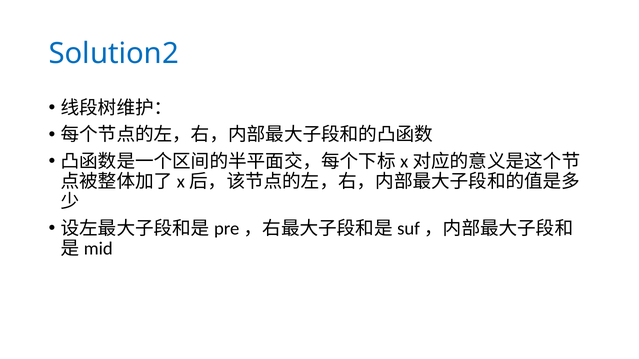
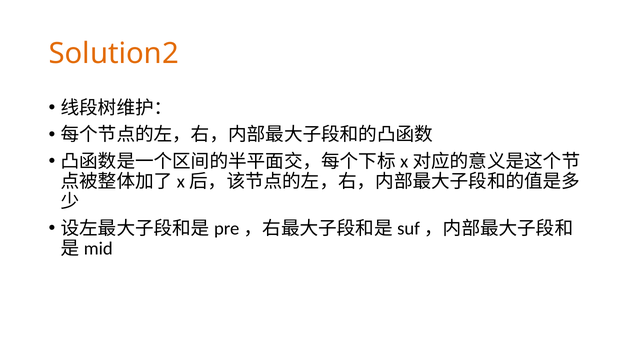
Solution2 colour: blue -> orange (114, 54)
